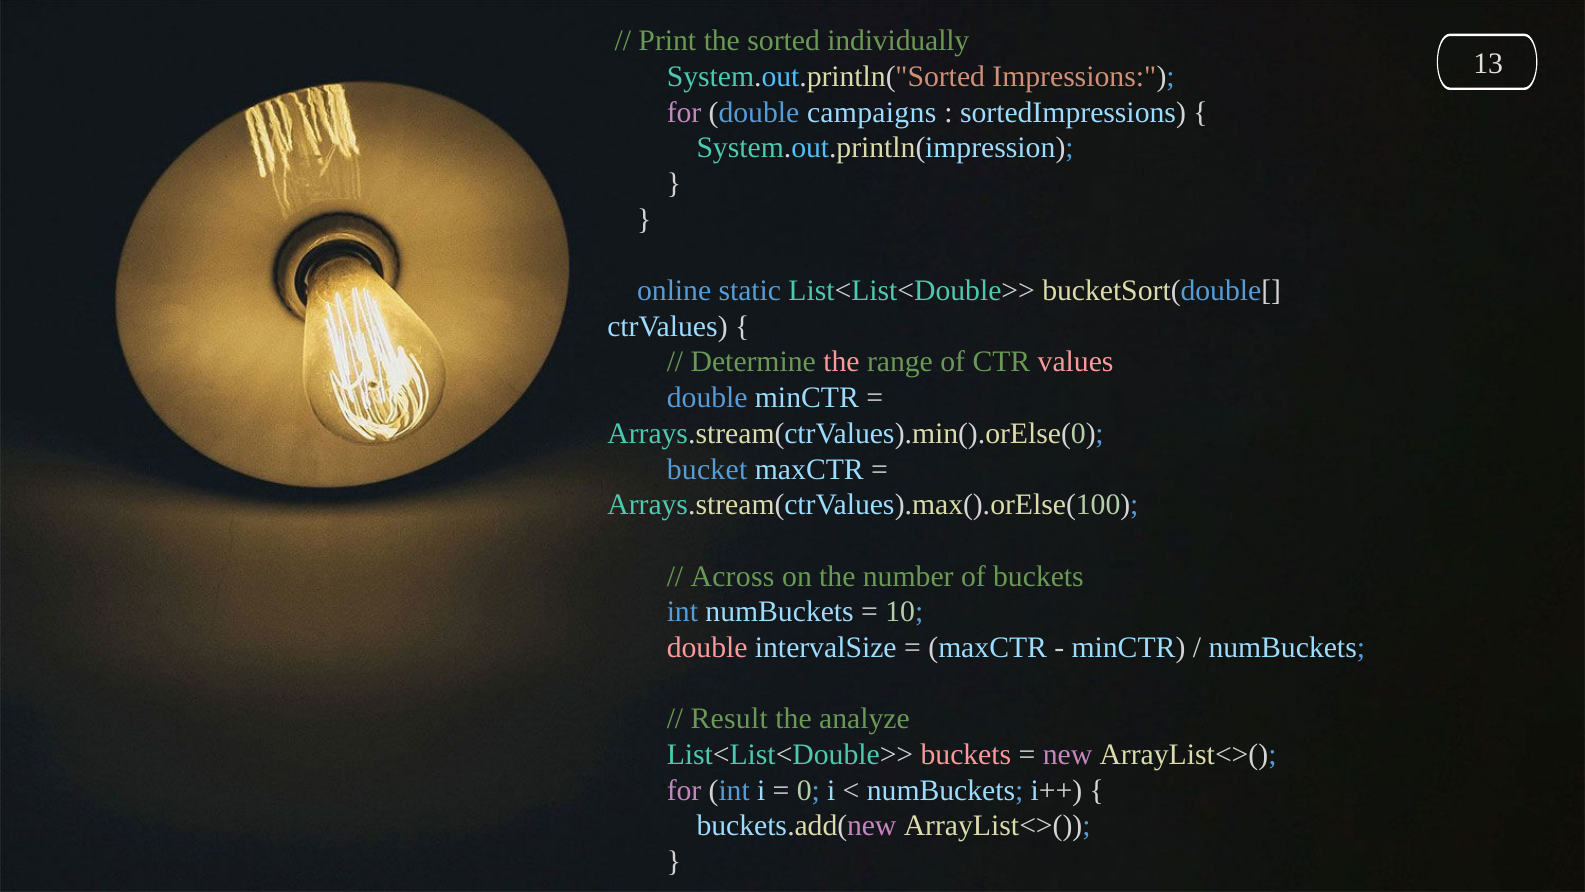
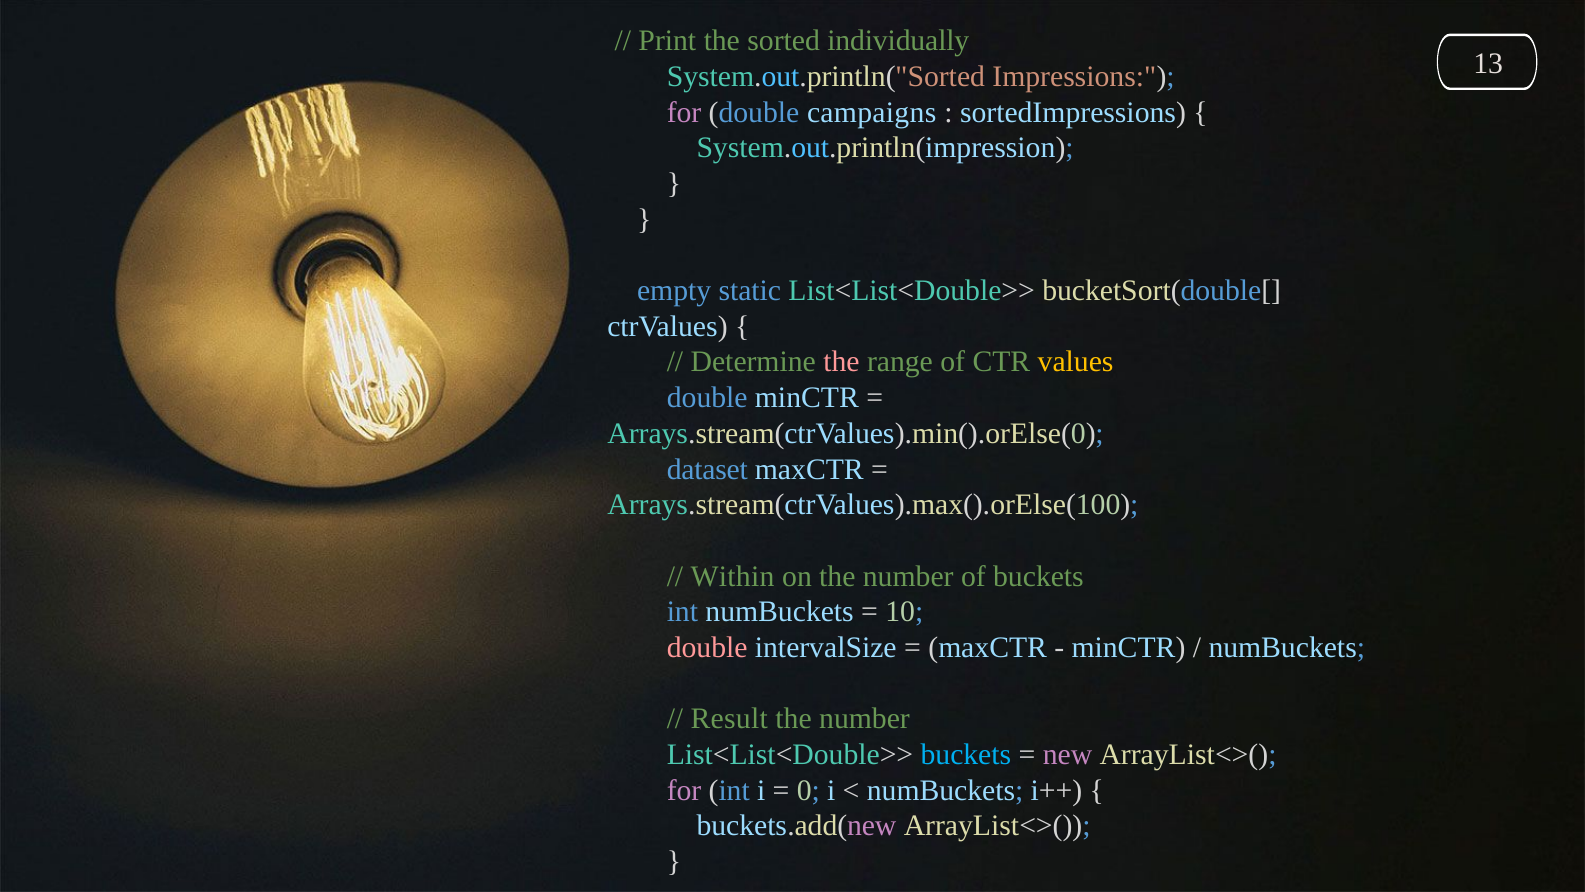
online: online -> empty (674, 291)
values colour: pink -> yellow (1076, 362)
bucket: bucket -> dataset (707, 469)
Across: Across -> Within (733, 576)
analyze: analyze -> number (864, 719)
buckets colour: pink -> light blue (966, 754)
